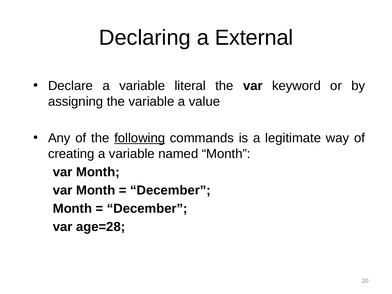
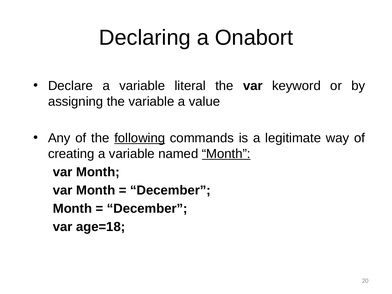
External: External -> Onabort (254, 38)
Month underline: none -> present (226, 154)
age=28: age=28 -> age=18 (101, 227)
